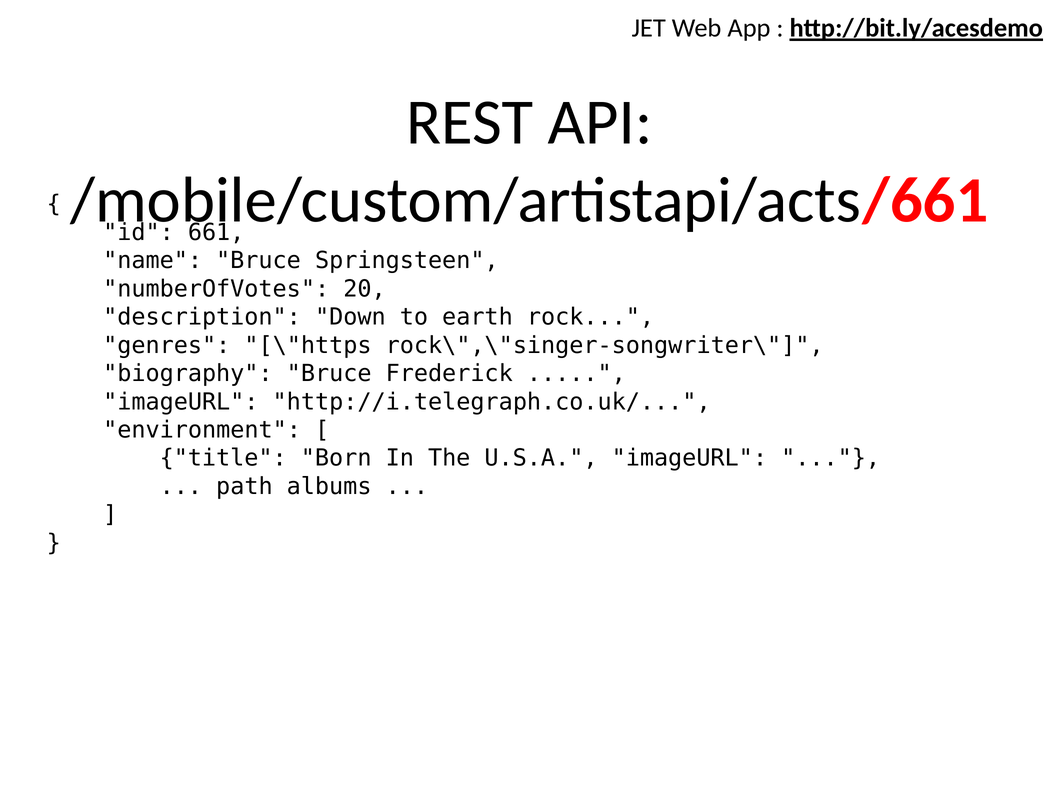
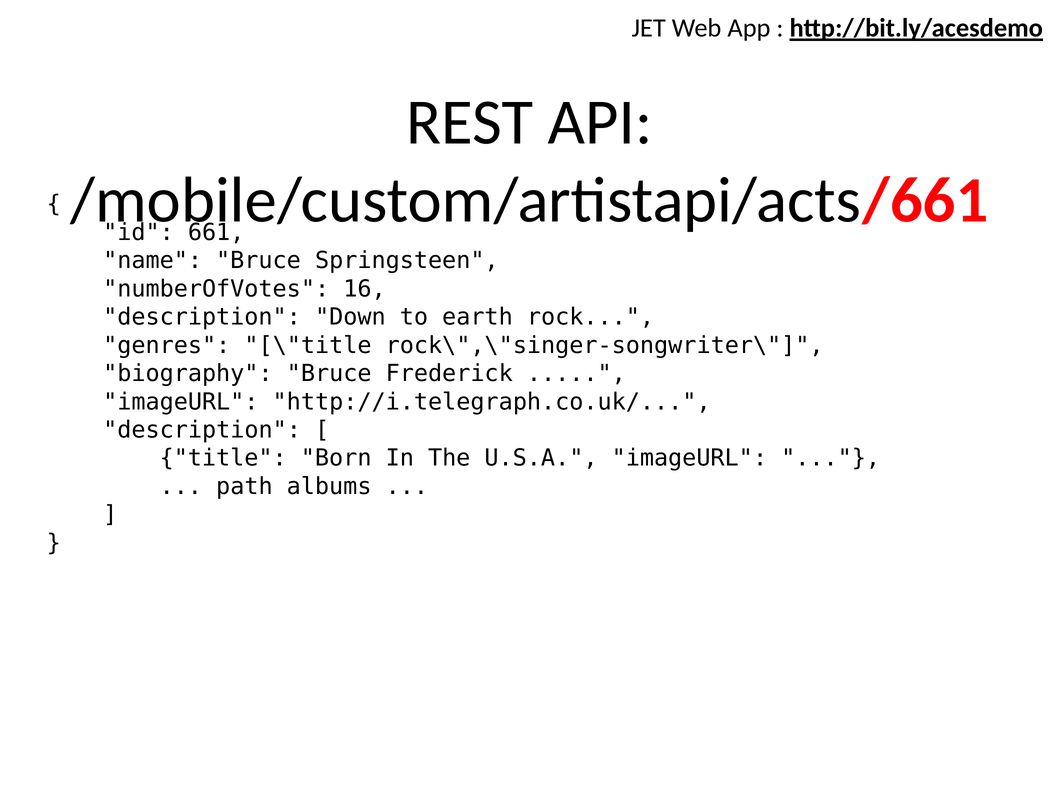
20: 20 -> 16 (365, 289)
\"https: \"https -> \"title (308, 345)
environment: environment -> description (202, 430)
